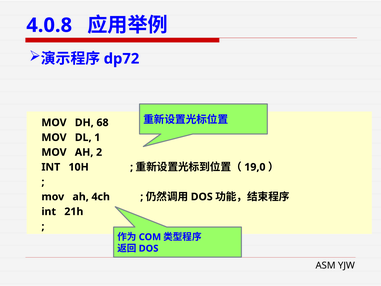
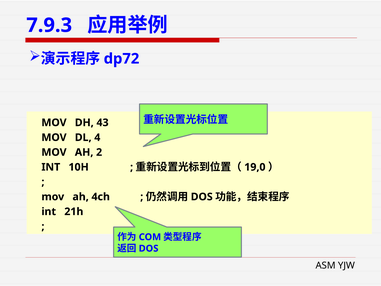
4.0.8: 4.0.8 -> 7.9.3 (49, 25)
68: 68 -> 43 (103, 123)
1: 1 -> 4 (97, 137)
